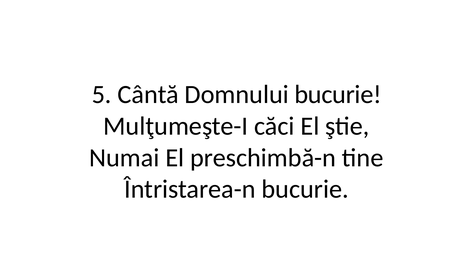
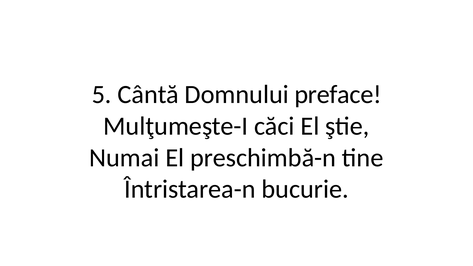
Domnului bucurie: bucurie -> preface (338, 95)
